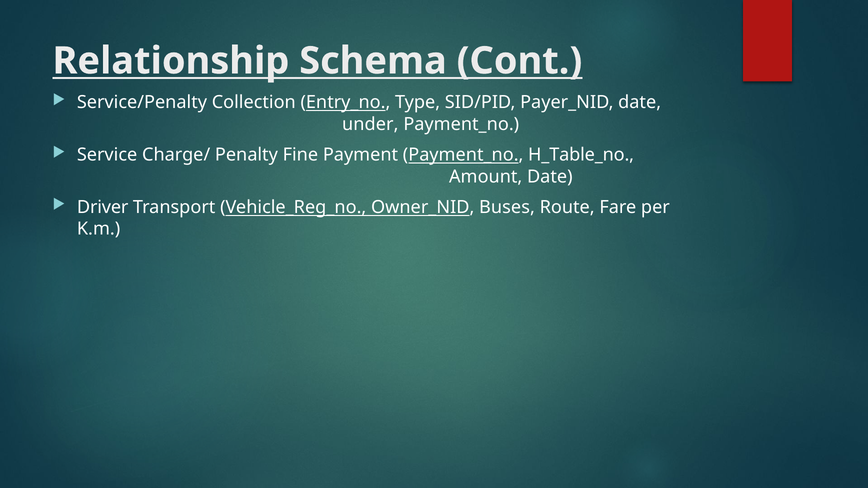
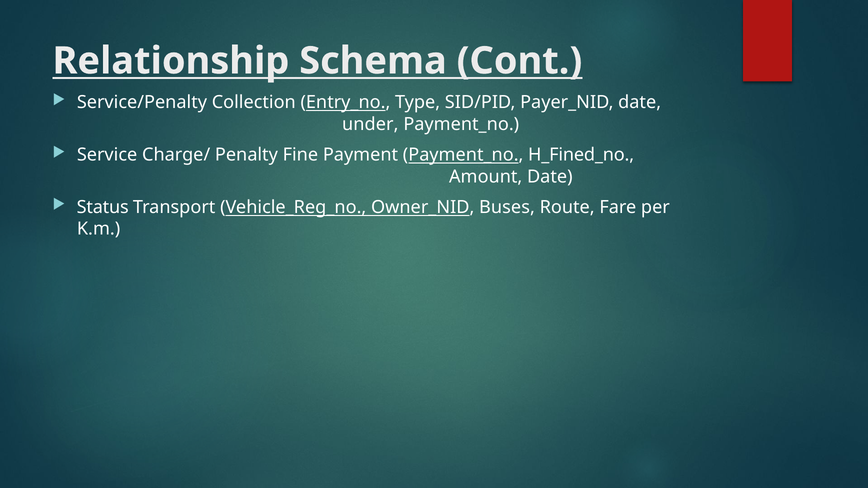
H_Table_no: H_Table_no -> H_Fined_no (581, 155)
Driver: Driver -> Status (103, 207)
